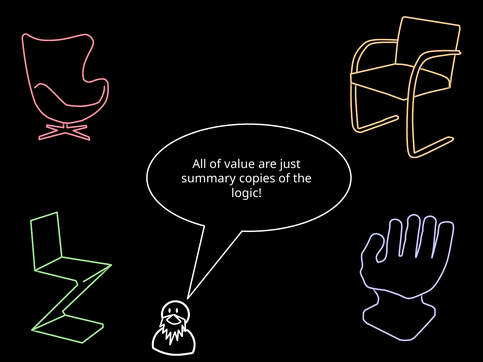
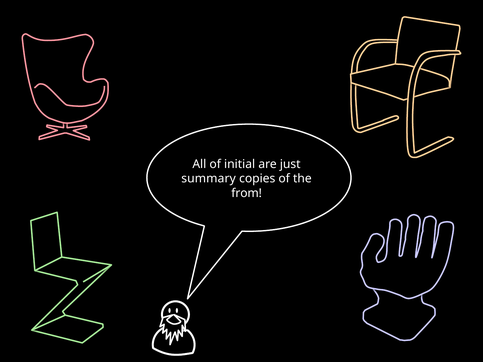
value: value -> initial (240, 164)
logic: logic -> from (247, 193)
